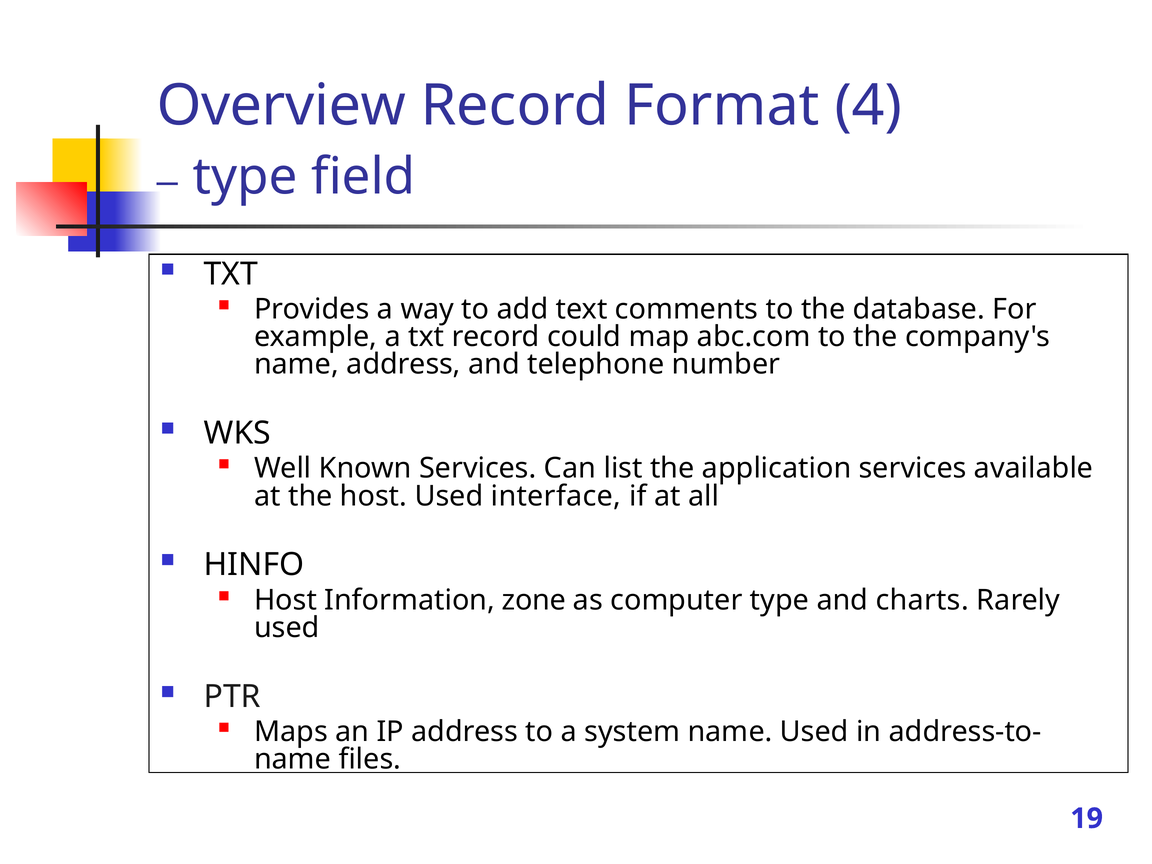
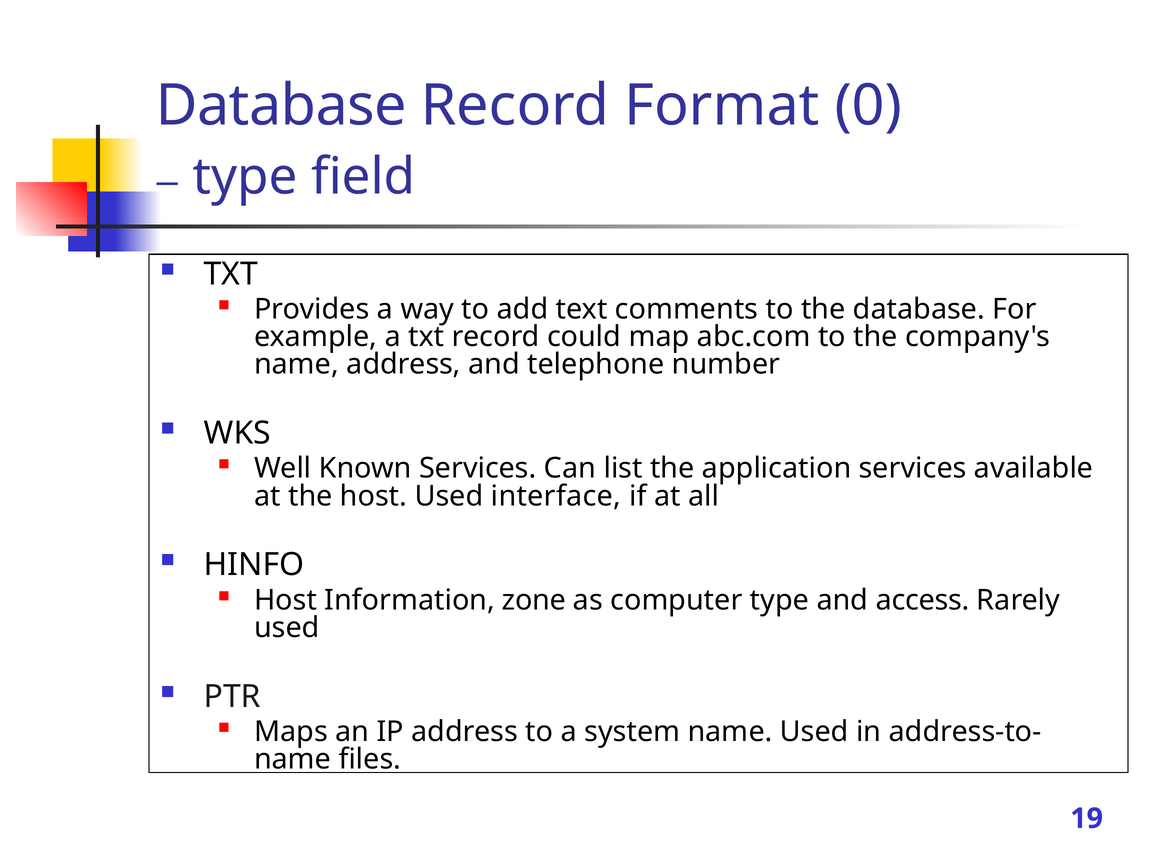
Overview: Overview -> Database (281, 106)
4: 4 -> 0 (868, 106)
charts: charts -> access (922, 600)
